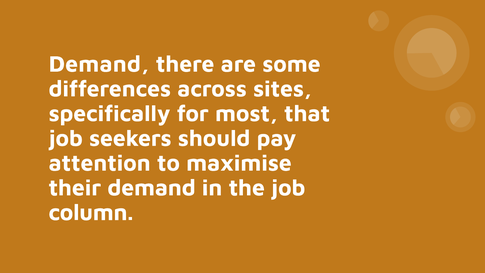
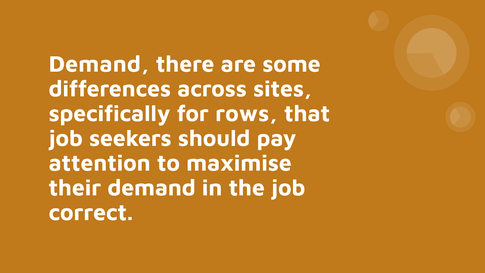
most: most -> rows (246, 114)
column: column -> correct (91, 212)
